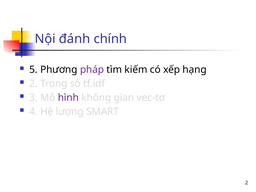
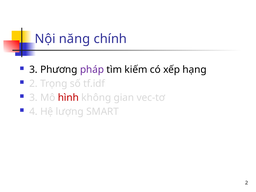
đánh: đánh -> năng (75, 39)
5: 5 -> 3 (33, 70)
hình colour: purple -> red (68, 98)
